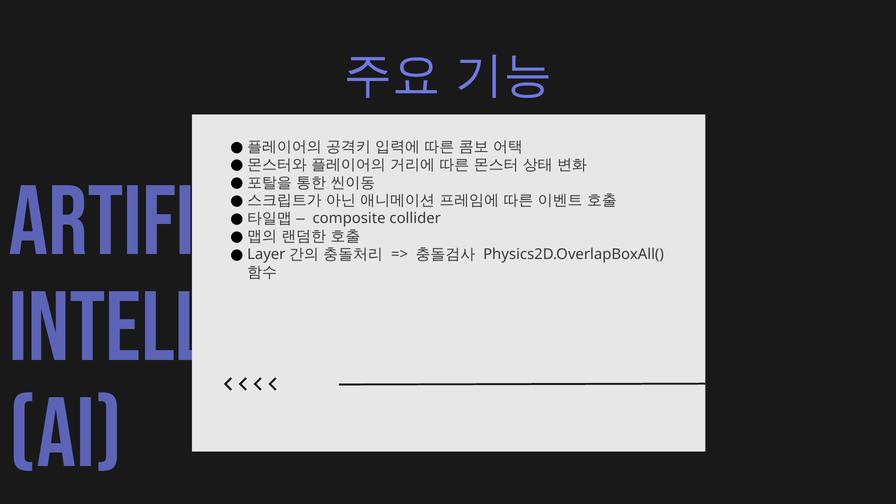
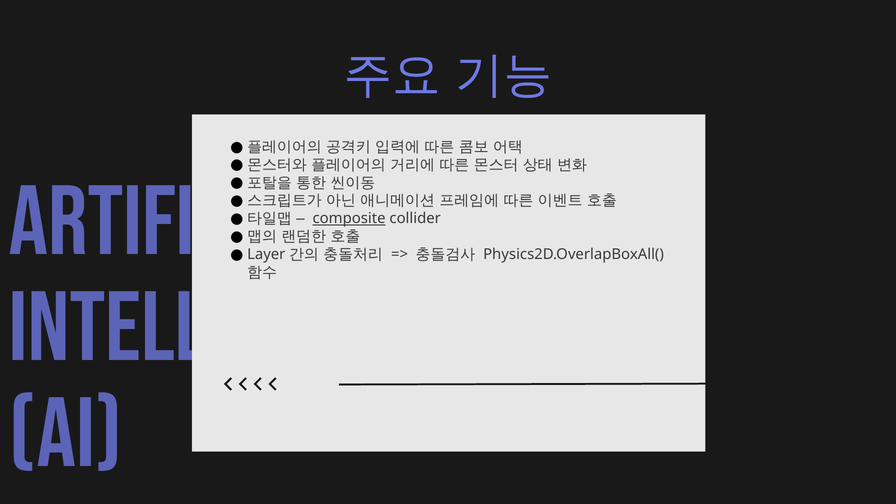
composite underline: none -> present (349, 218)
